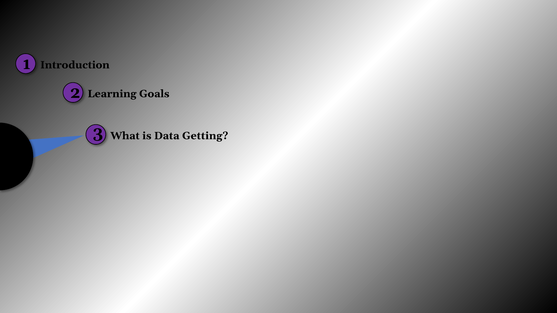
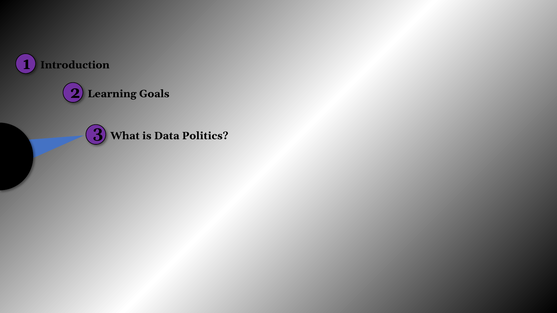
Getting: Getting -> Politics (205, 136)
